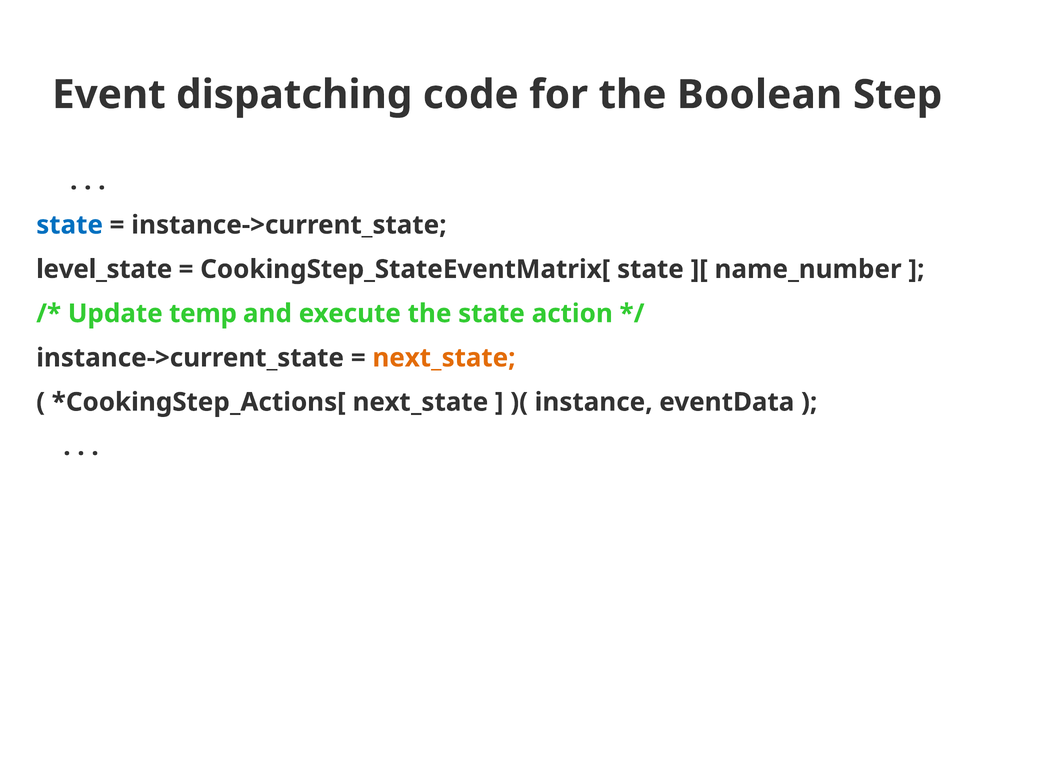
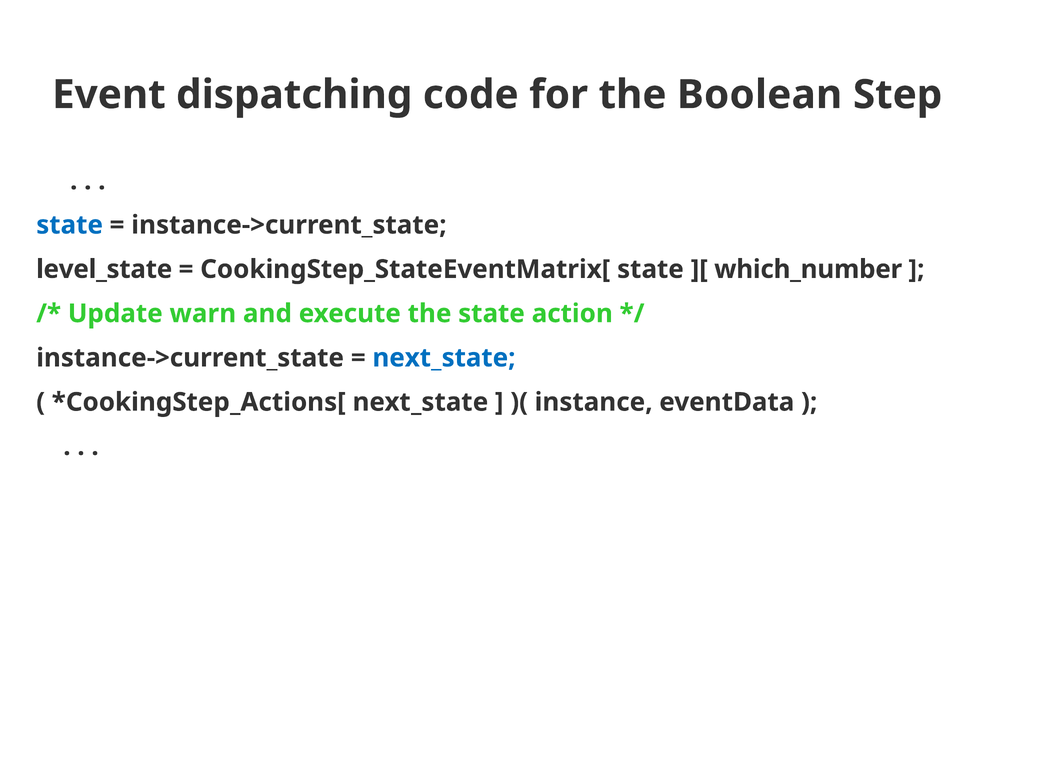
name_number: name_number -> which_number (808, 269)
temp: temp -> warn (203, 313)
next_state colour: orange -> blue (444, 358)
